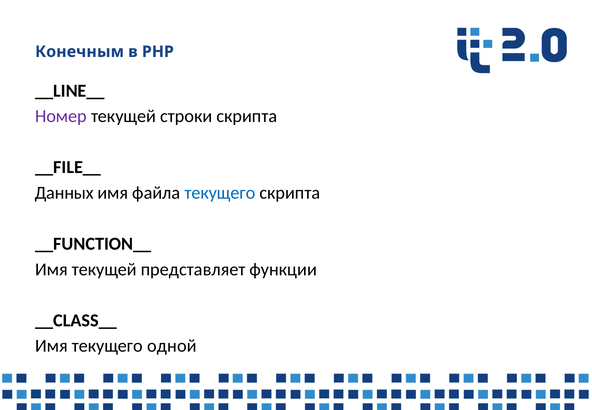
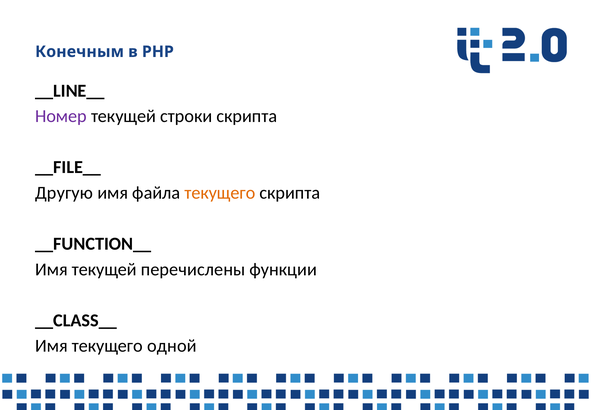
Данных: Данных -> Другую (64, 193)
текущего colour: blue -> orange (220, 193)
представляет: представляет -> перечислены (193, 269)
